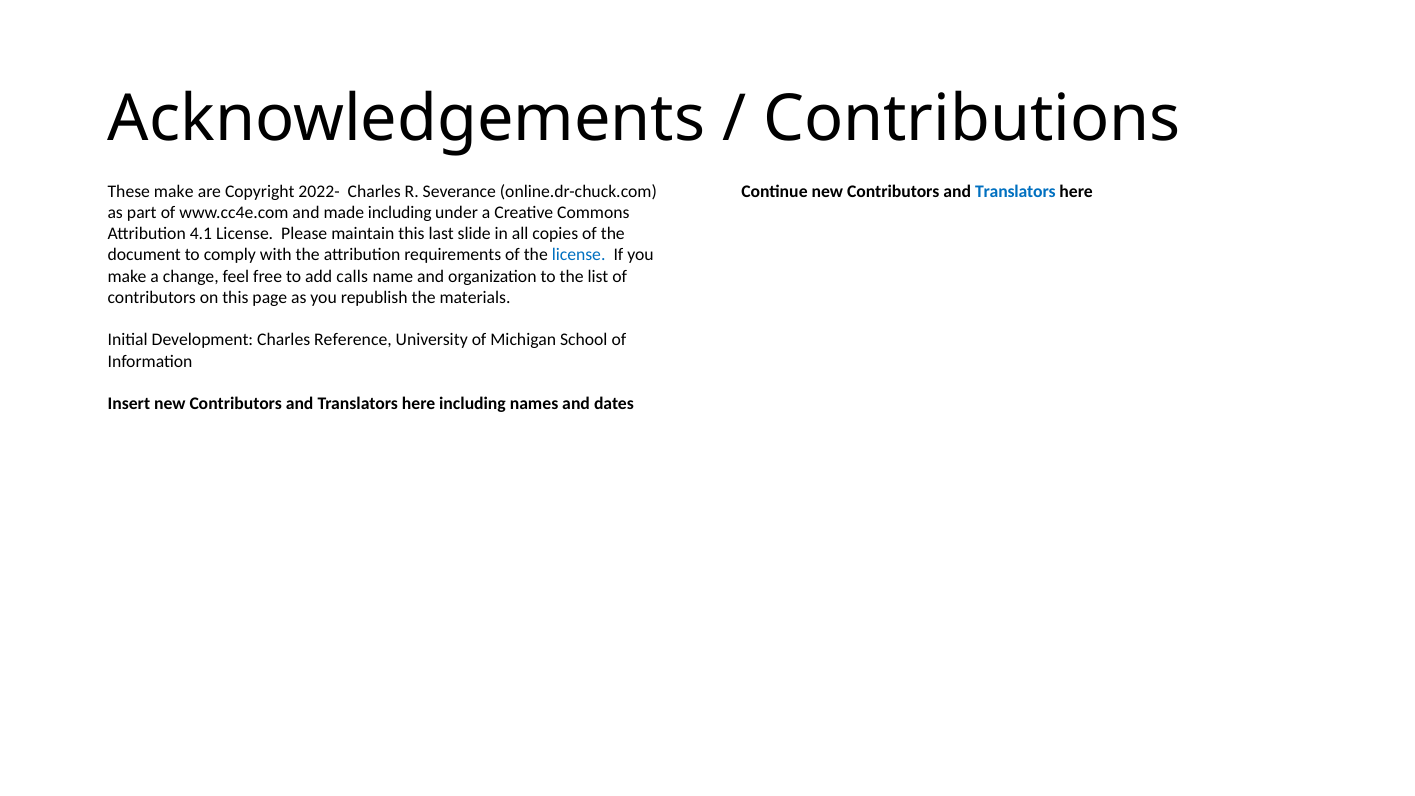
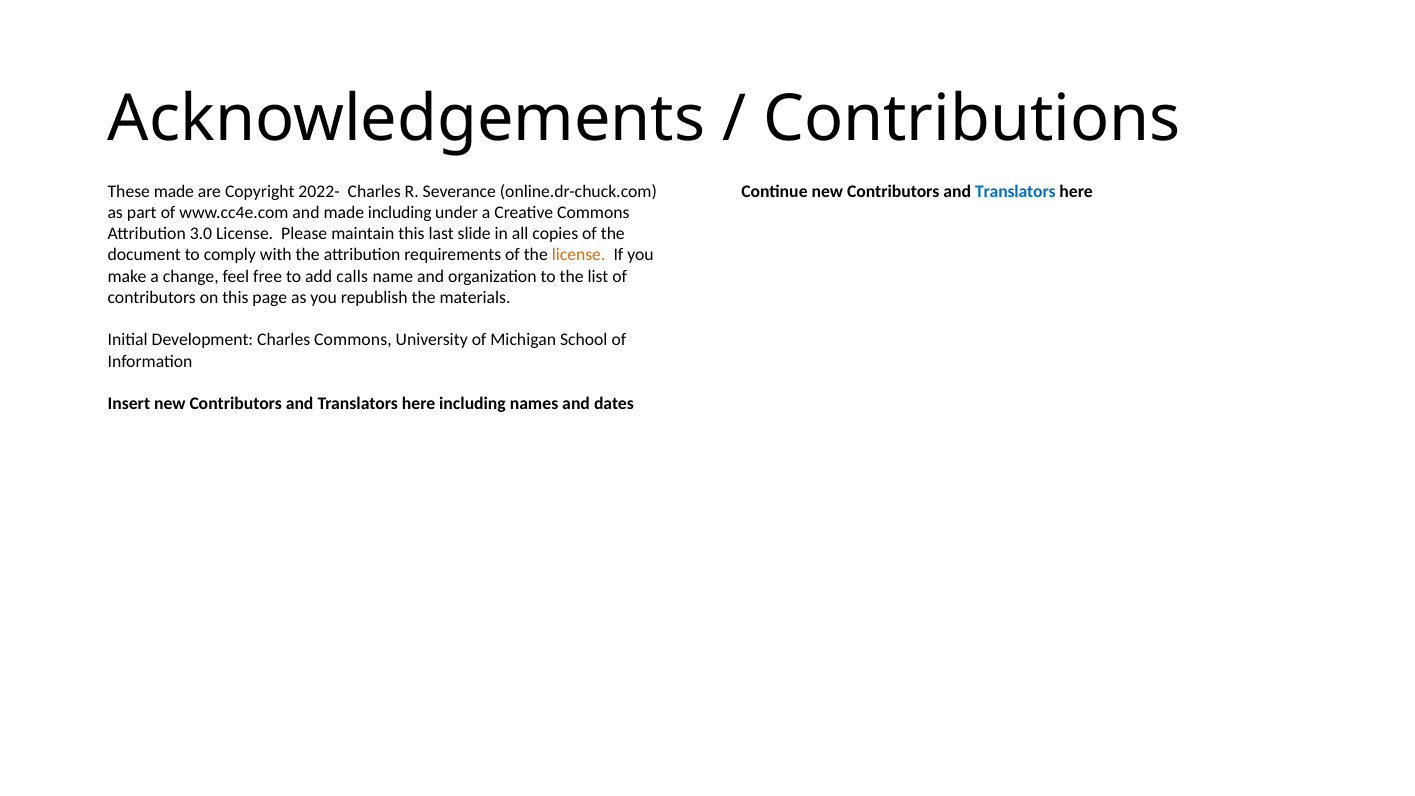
These make: make -> made (174, 191)
4.1: 4.1 -> 3.0 (201, 234)
license colour: blue -> orange (579, 255)
Charles Reference: Reference -> Commons (353, 340)
